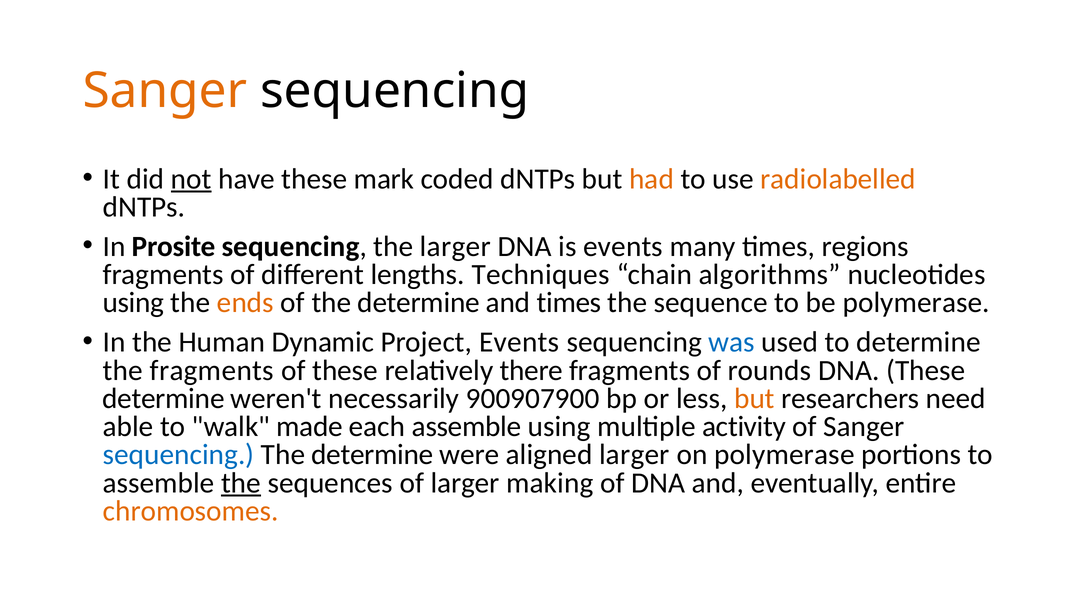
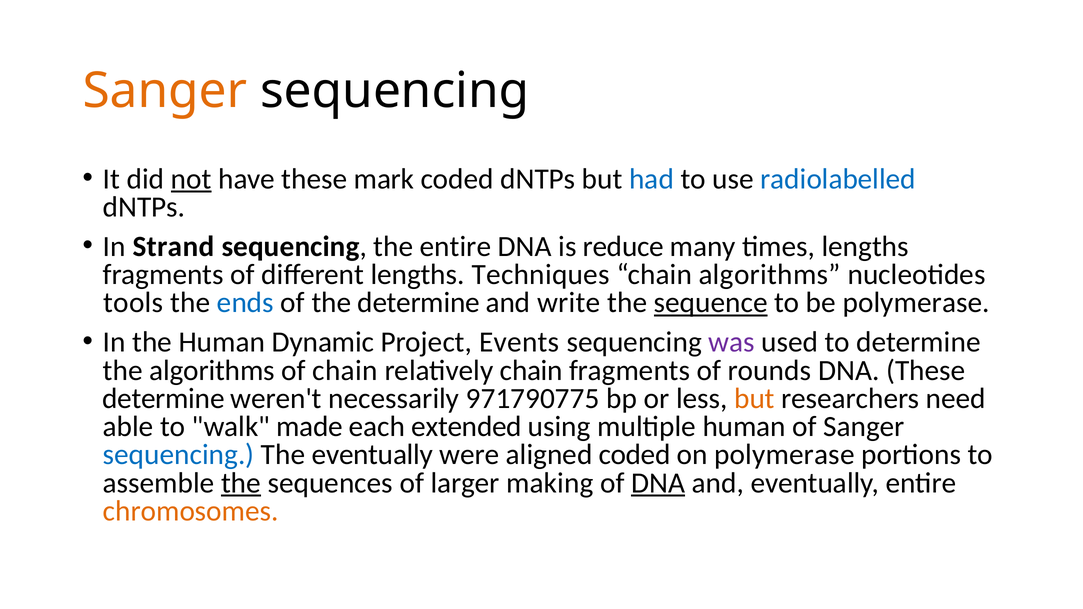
had colour: orange -> blue (651, 179)
radiolabelled colour: orange -> blue (838, 179)
Prosite: Prosite -> Strand (173, 247)
the larger: larger -> entire (455, 247)
is events: events -> reduce (623, 247)
times regions: regions -> lengths (865, 247)
using: using -> tools (133, 303)
ends colour: orange -> blue (245, 303)
and times: times -> write (569, 303)
sequence underline: none -> present (711, 303)
was colour: blue -> purple (732, 342)
the fragments: fragments -> algorithms (212, 370)
of these: these -> chain (345, 370)
relatively there: there -> chain (531, 370)
900907900: 900907900 -> 971790775 (533, 399)
each assemble: assemble -> extended (467, 427)
multiple activity: activity -> human (744, 427)
determine: determine -> eventually (372, 455)
aligned larger: larger -> coded (635, 455)
DNA underline: none -> present (658, 483)
